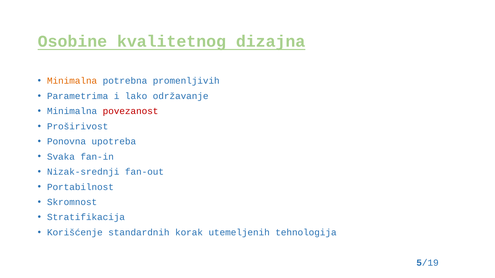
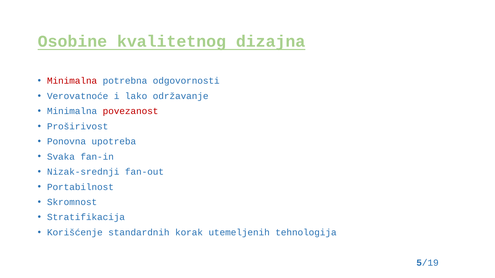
Minimalna colour: orange -> red (72, 81)
promenljivih: promenljivih -> odgovornosti (186, 81)
Parametrima: Parametrima -> Verovatnoće (78, 96)
